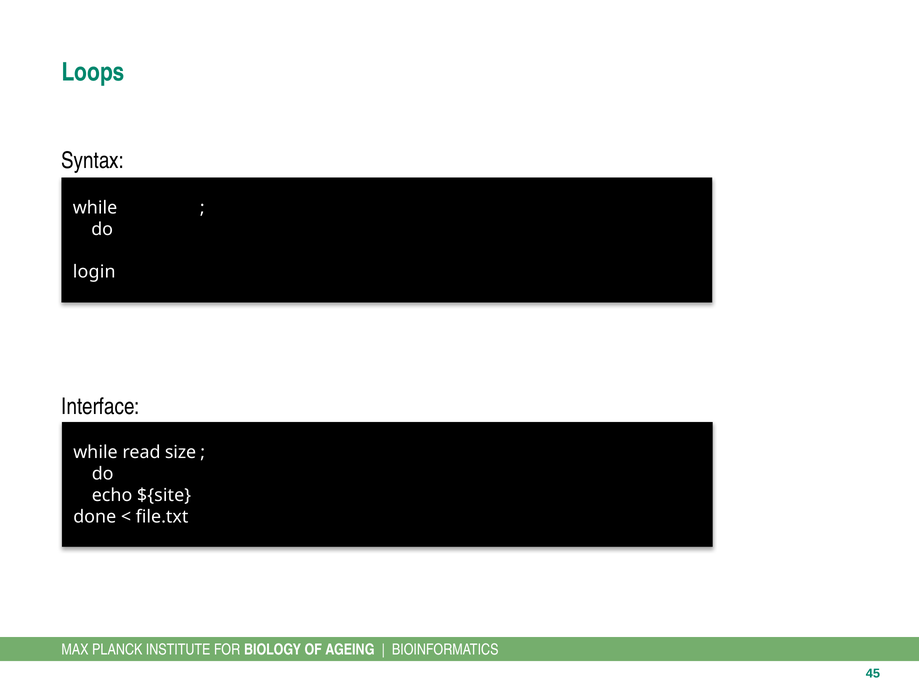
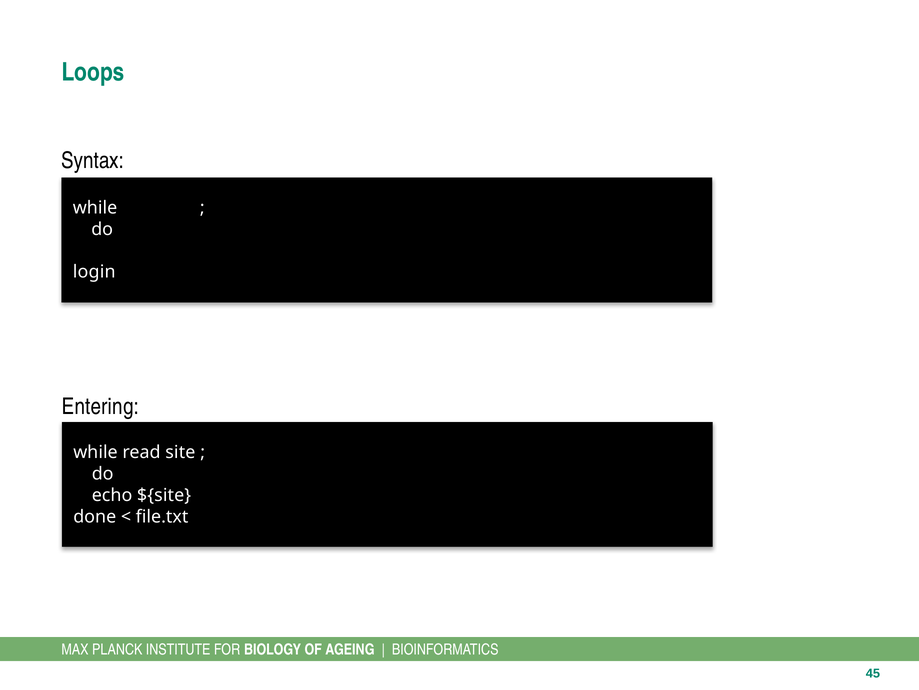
Interface: Interface -> Entering (100, 406)
size: size -> site (180, 452)
